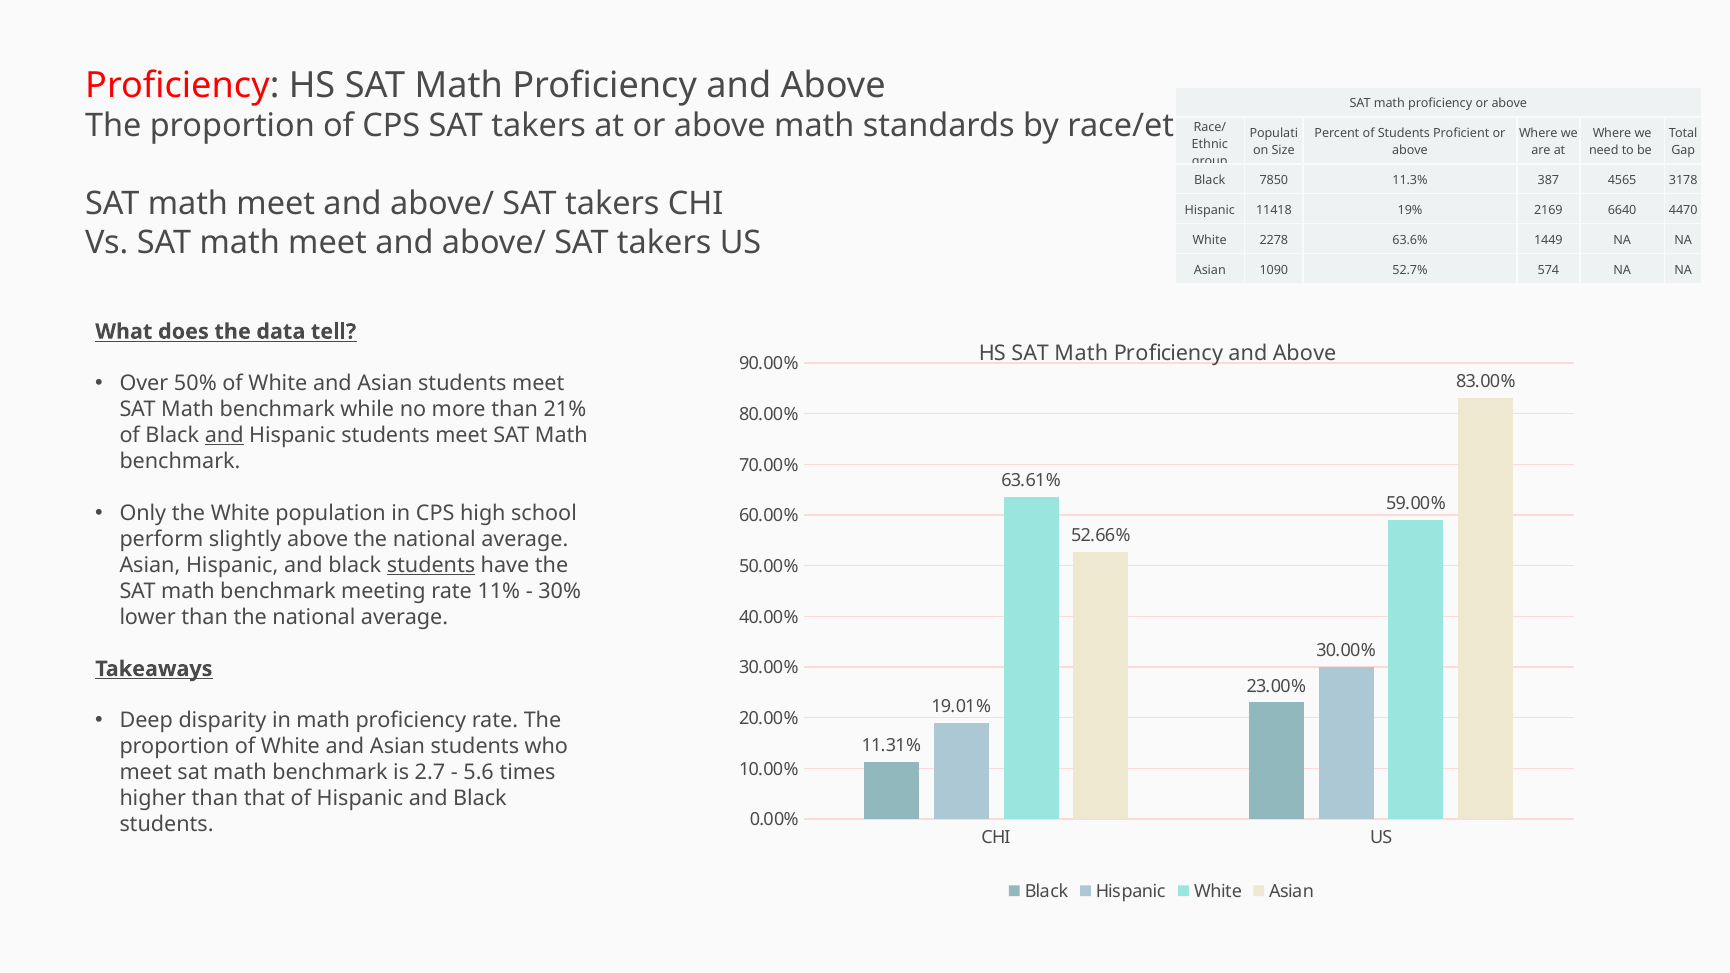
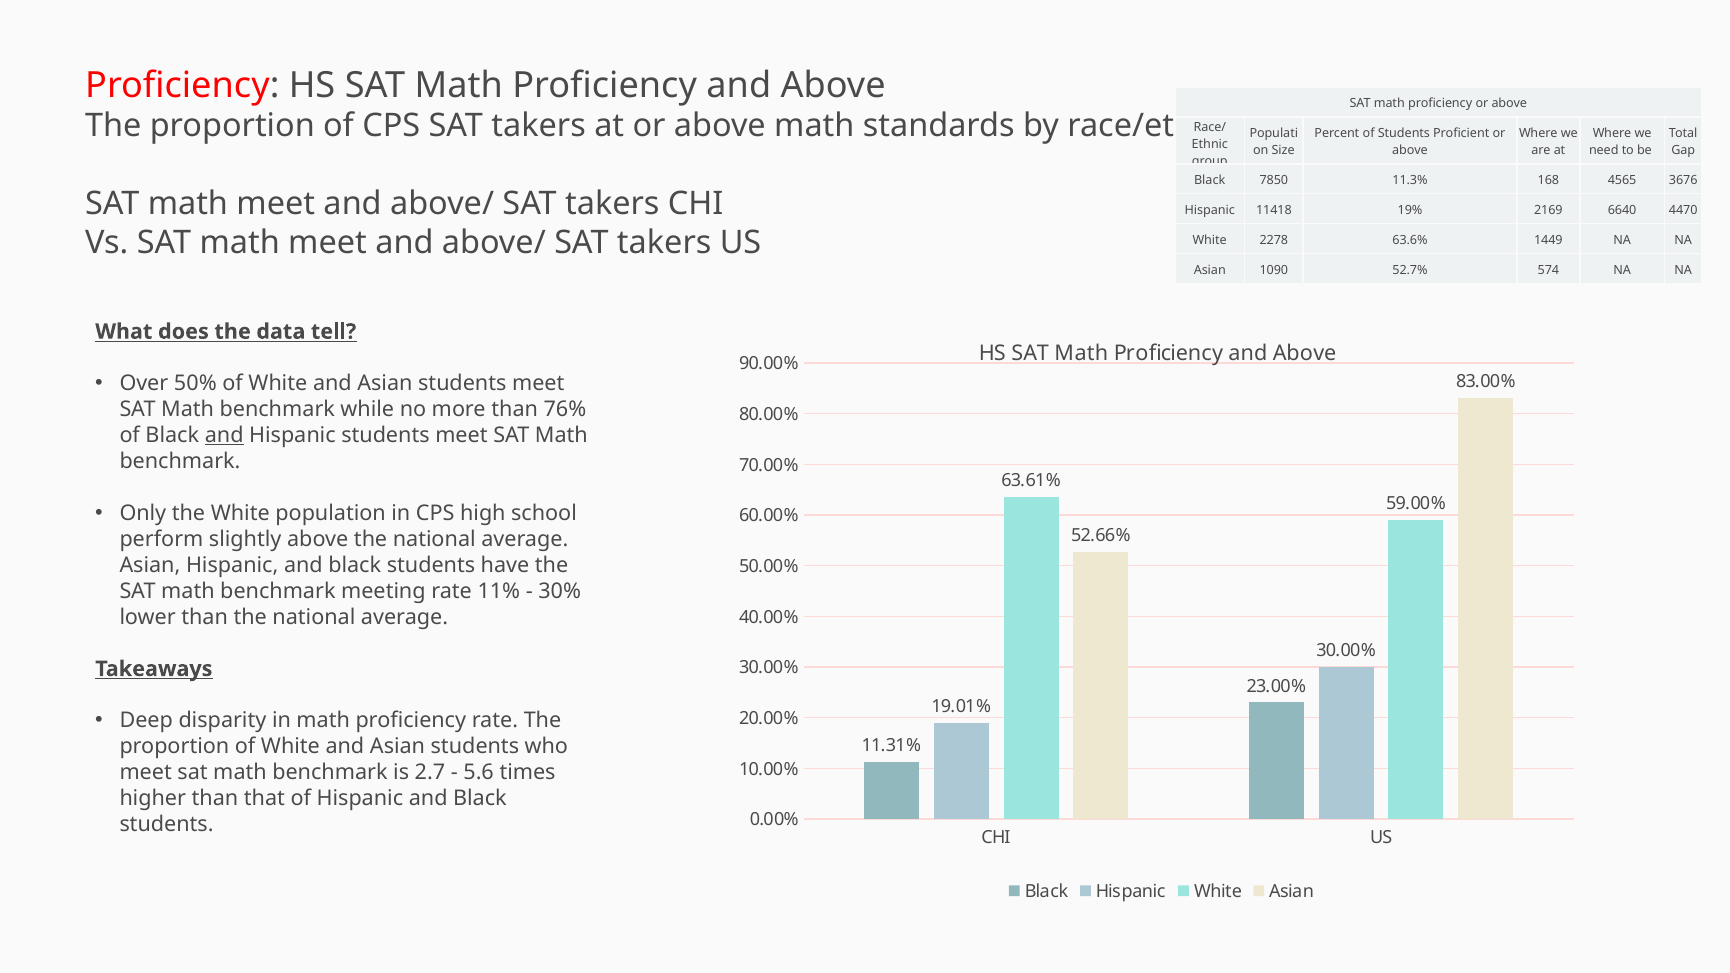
387: 387 -> 168 (1548, 180)
3178: 3178 -> 3676 (1683, 180)
21%: 21% -> 76% (565, 409)
students underline: present -> none (431, 565)
